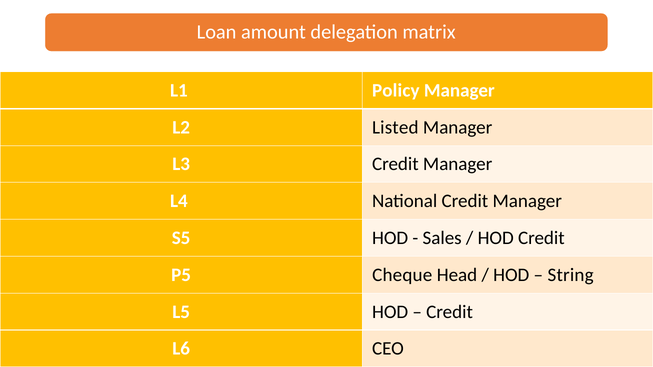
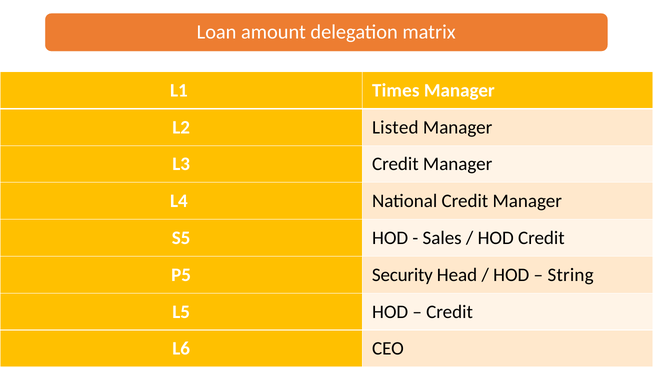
Policy: Policy -> Times (396, 91)
Cheque: Cheque -> Security (402, 275)
